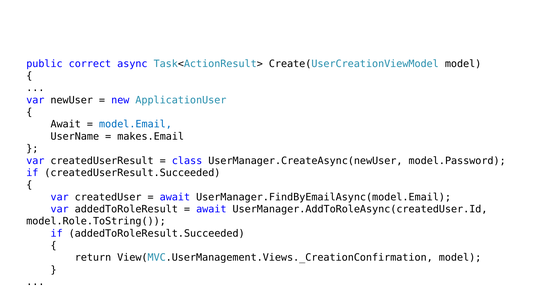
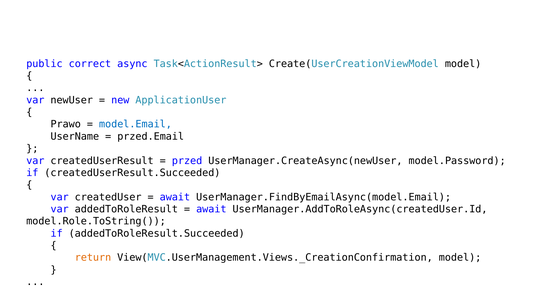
Await: Await -> Prawo (66, 124)
makes.Email: makes.Email -> przed.Email (151, 136)
class: class -> przed (187, 160)
return colour: black -> orange (93, 257)
